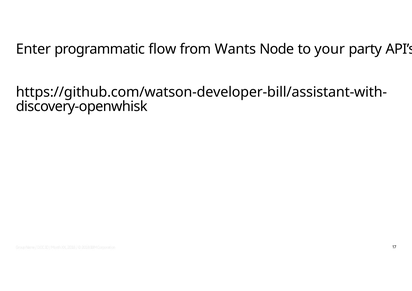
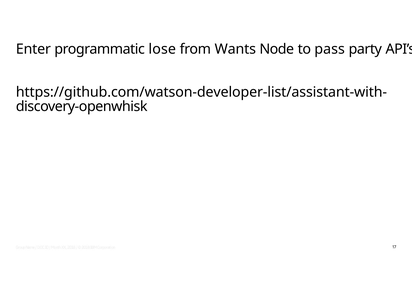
flow: flow -> lose (162, 49)
your: your -> pass (330, 49)
https://github.com/watson-developer-bill/assistant-with-: https://github.com/watson-developer-bill/assistant-with- -> https://github.com/watson-developer-list/assistant-with- (201, 92)
